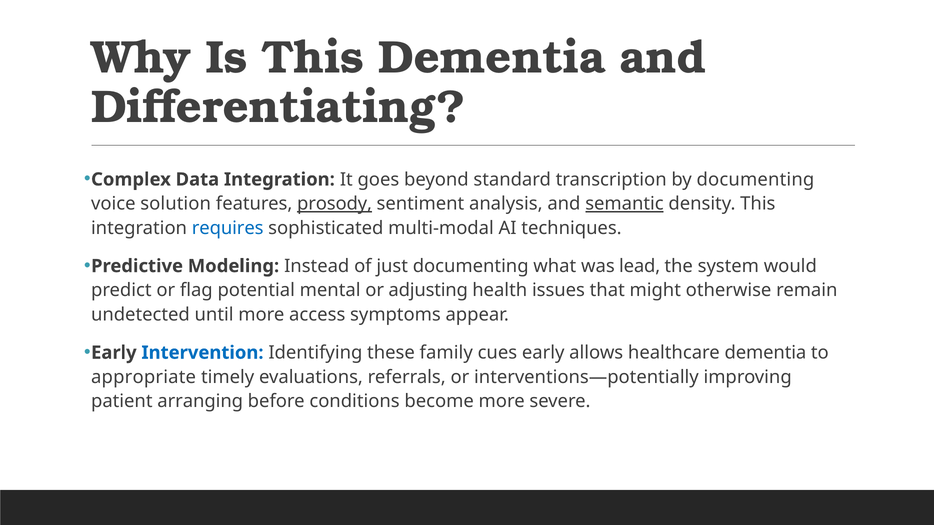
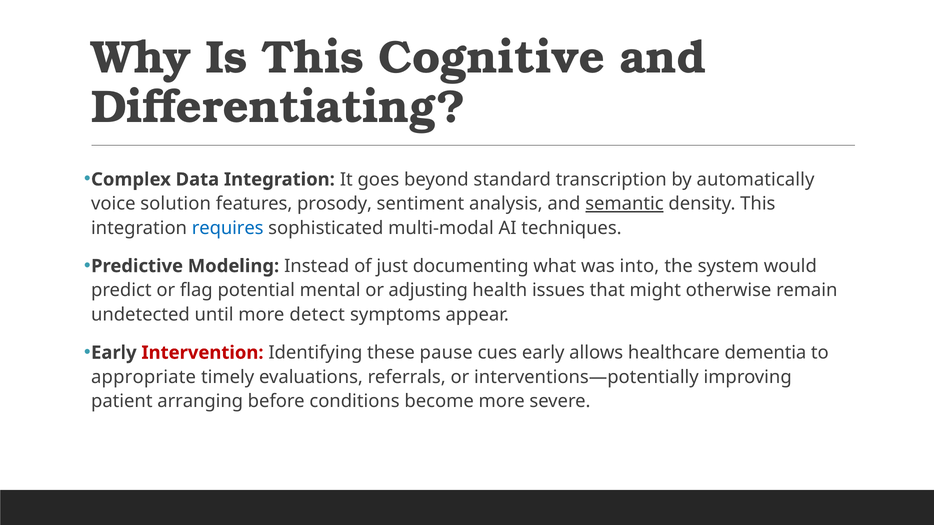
This Dementia: Dementia -> Cognitive (492, 58)
by documenting: documenting -> automatically (756, 180)
prosody underline: present -> none (335, 204)
lead: lead -> into (639, 266)
access: access -> detect (317, 315)
Intervention colour: blue -> red (203, 353)
family: family -> pause (446, 353)
